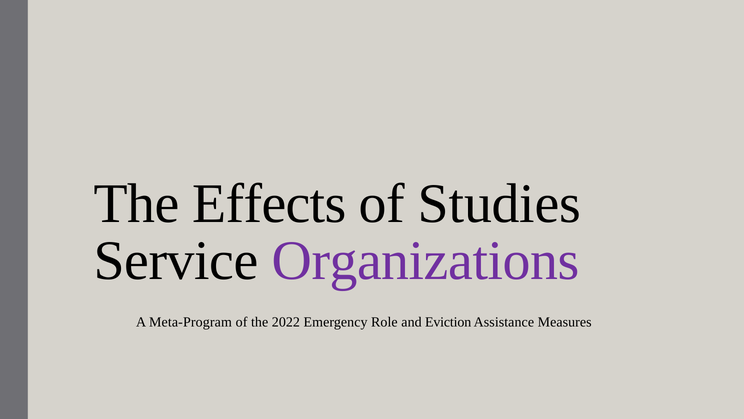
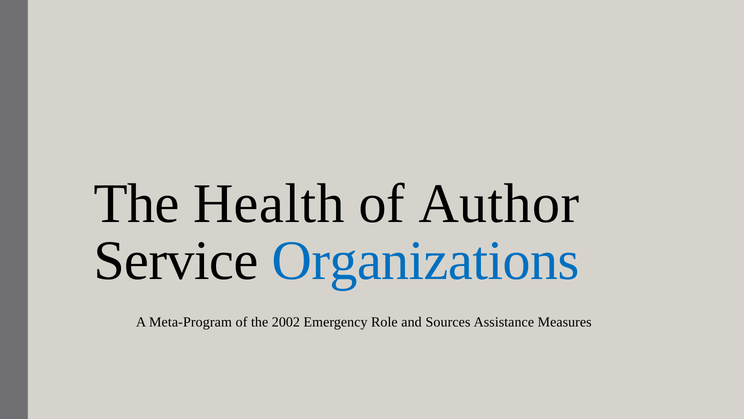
Effects: Effects -> Health (269, 203)
Studies: Studies -> Author (499, 203)
Organizations colour: purple -> blue (425, 260)
2022: 2022 -> 2002 (286, 322)
Eviction: Eviction -> Sources (448, 322)
